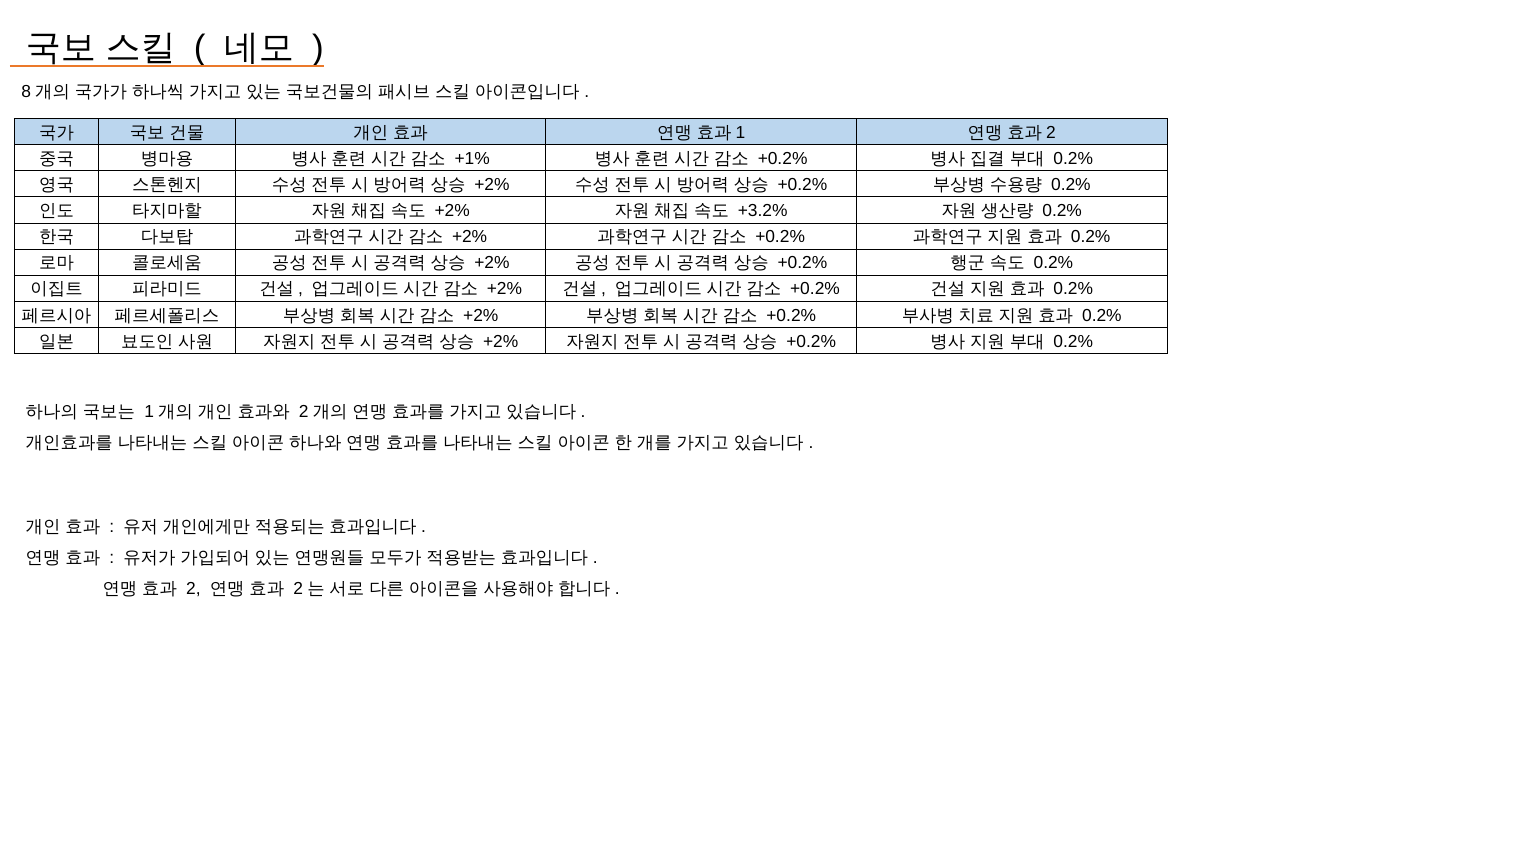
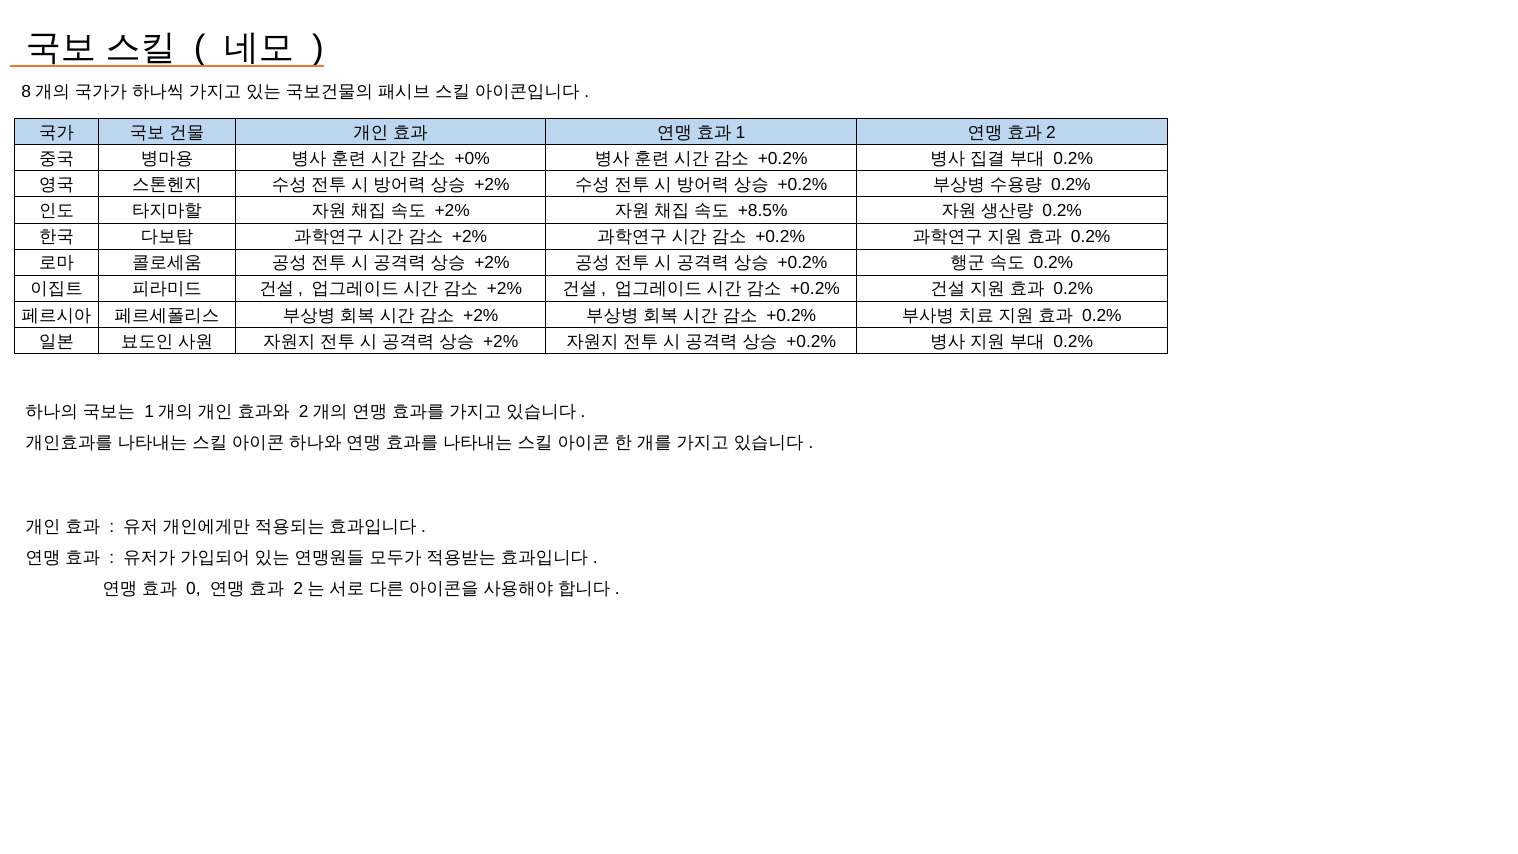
+1%: +1% -> +0% (472, 159)
+3.2%: +3.2% -> +8.5% (763, 211)
2: 2 -> 0 (193, 589)
